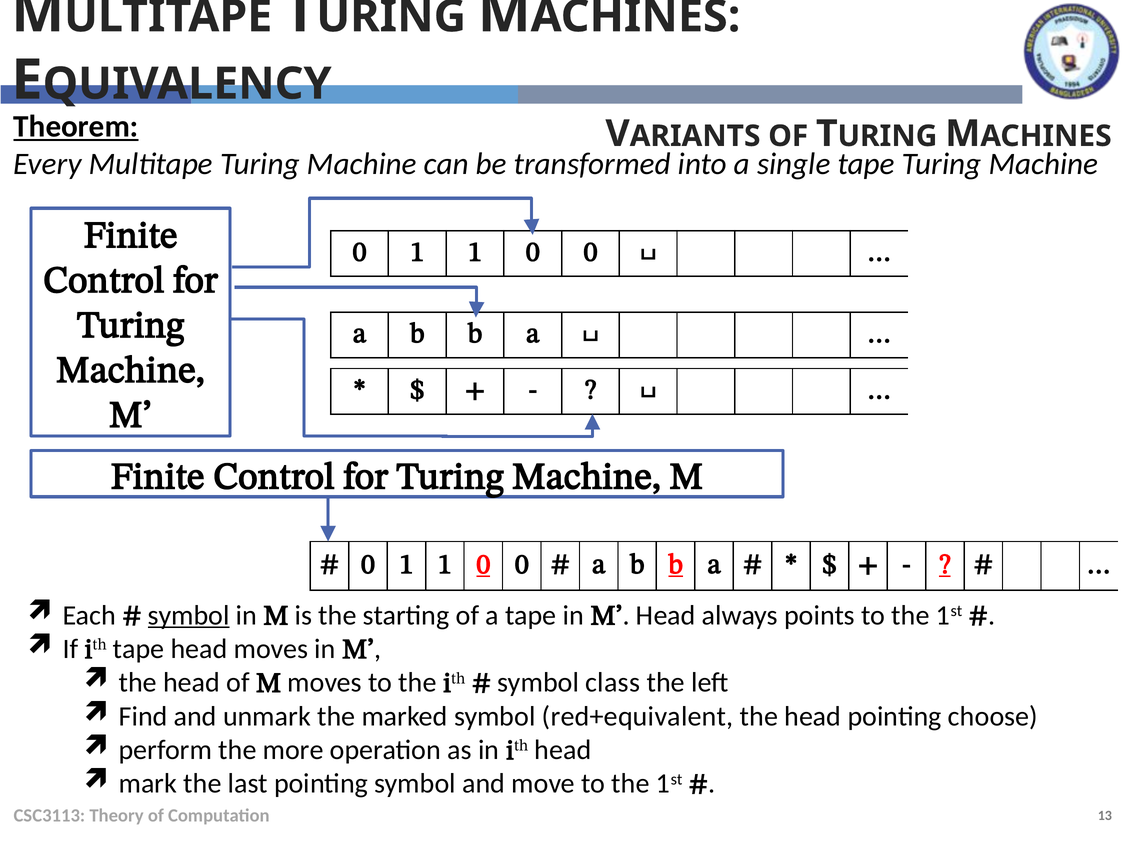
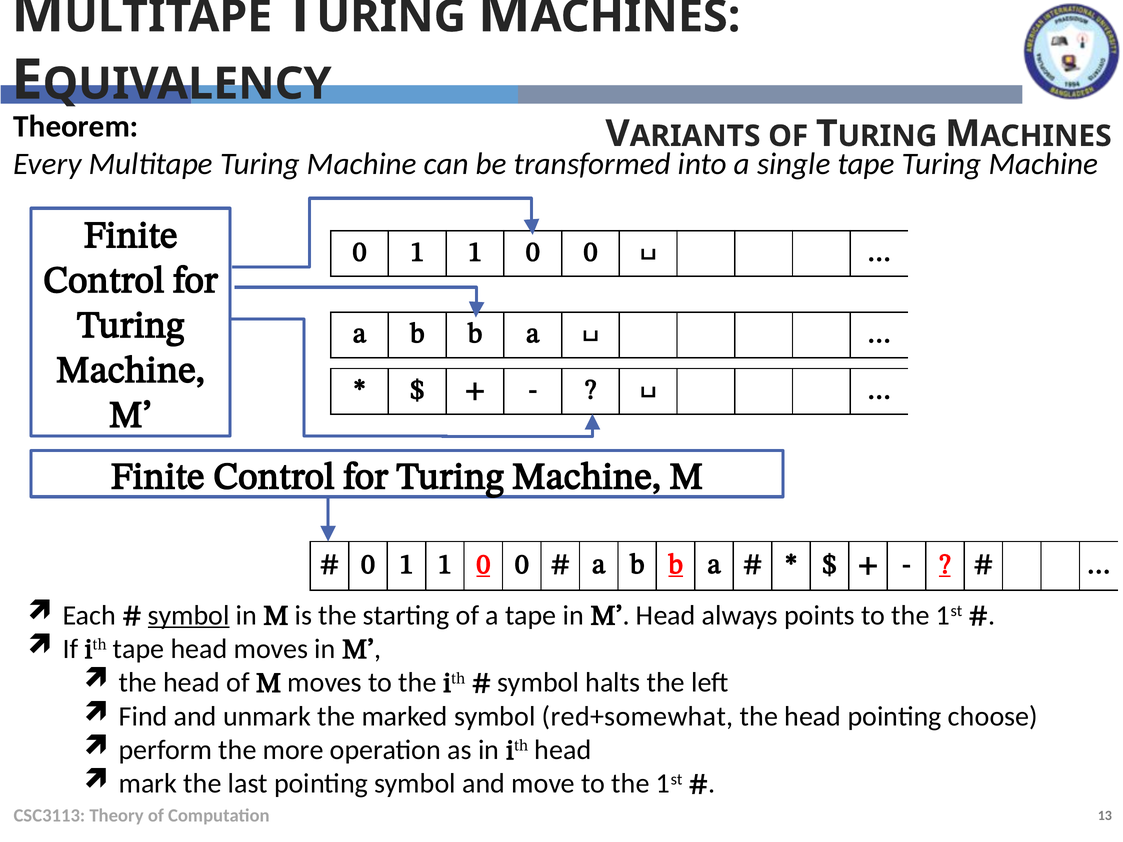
Theorem underline: present -> none (76, 127)
class: class -> halts (613, 683)
red+equivalent: red+equivalent -> red+somewhat (638, 717)
